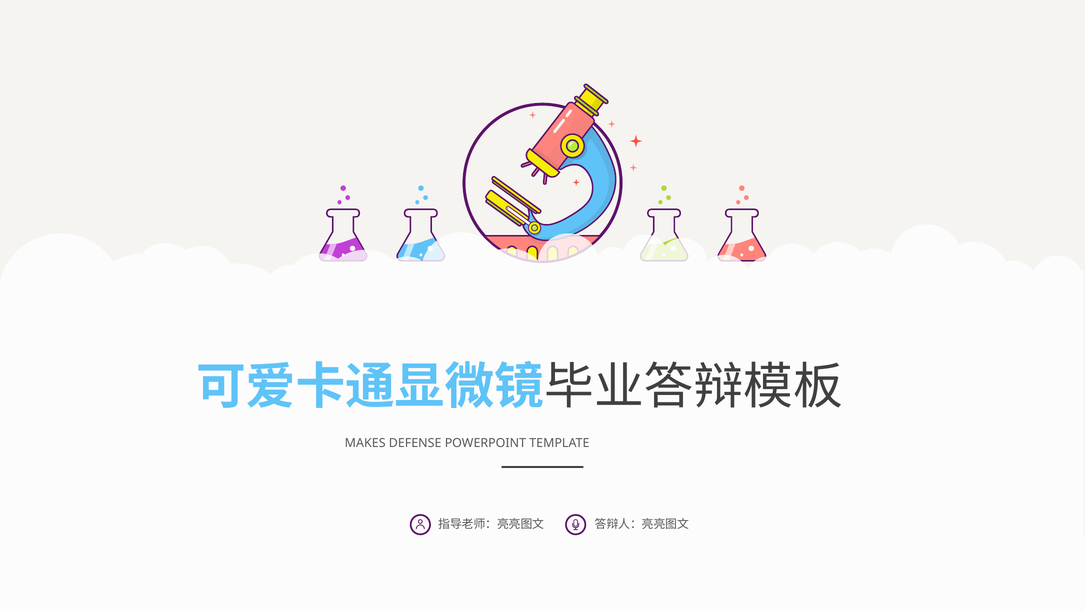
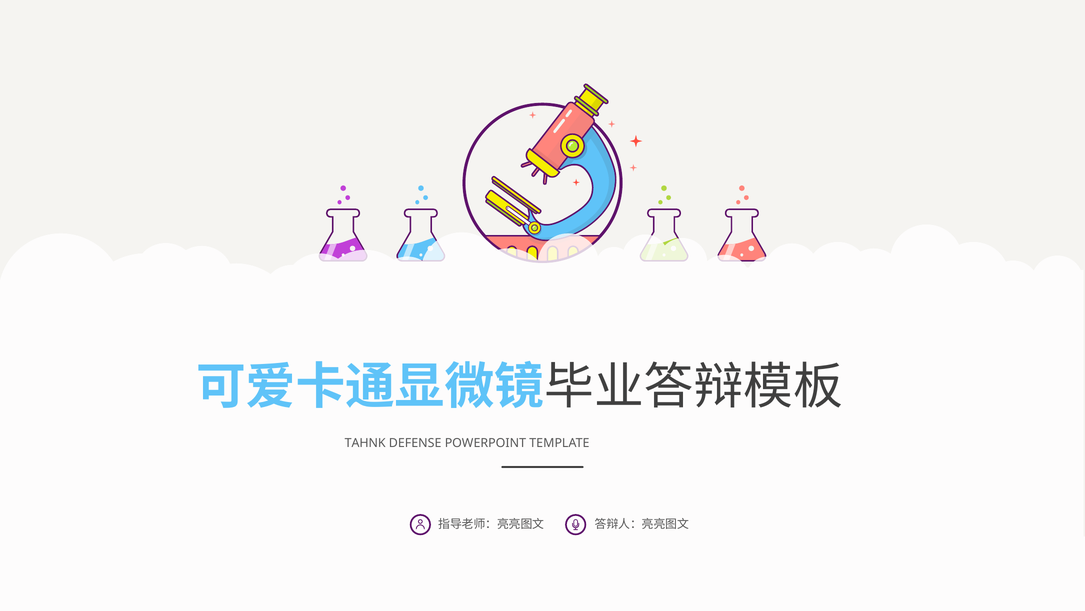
MAKES: MAKES -> TAHNK (365, 442)
